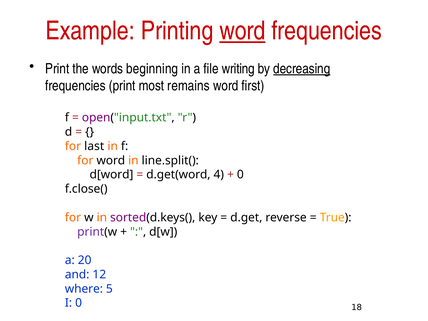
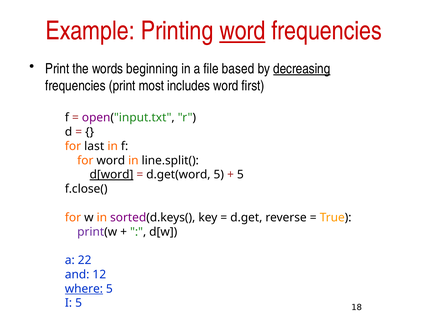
writing: writing -> based (238, 69)
remains: remains -> includes (189, 86)
d[word underline: none -> present (112, 175)
d.get(word 4: 4 -> 5 (219, 175)
0: 0 -> 5 (240, 175)
20: 20 -> 22 (85, 260)
where underline: none -> present (84, 289)
I 0: 0 -> 5 (79, 303)
